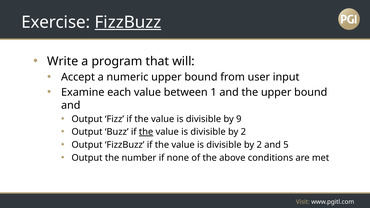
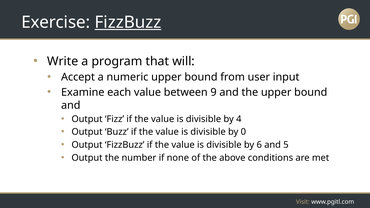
1: 1 -> 9 (214, 92)
9: 9 -> 4 (239, 119)
the underline: present -> none (146, 132)
2: 2 -> 0 (243, 132)
2: 2 -> 6 (259, 145)
